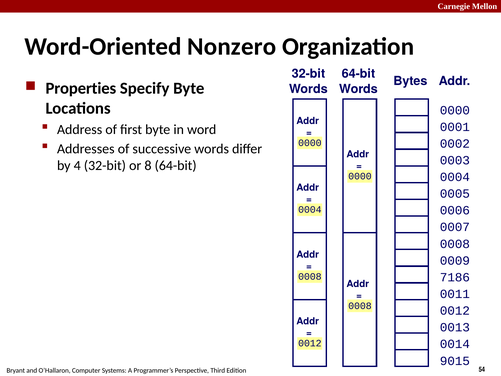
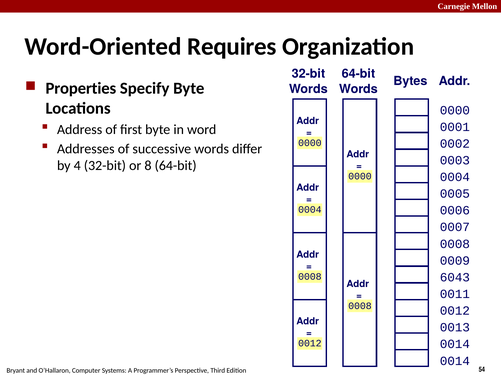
Nonzero: Nonzero -> Requires (232, 46)
7186: 7186 -> 6043 (455, 277)
9015: 9015 -> 0014 (455, 361)
